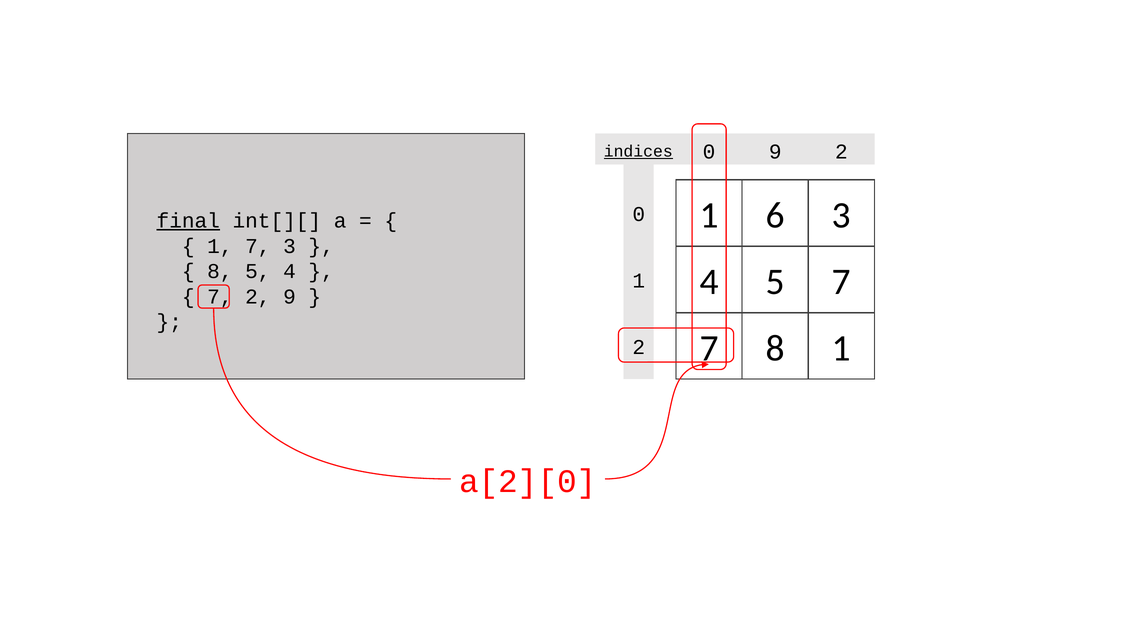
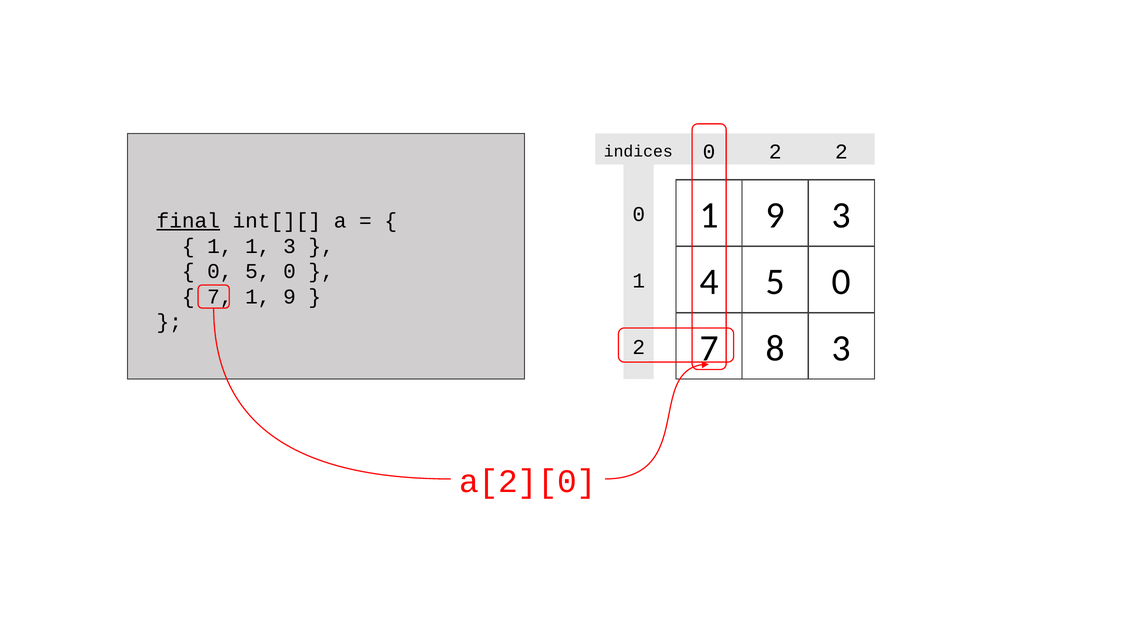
0 9: 9 -> 2 (775, 152)
indices underline: present -> none (638, 151)
6: 6 -> 9 (775, 216)
1 7: 7 -> 1 (258, 246)
8: 8 -> 0 (220, 271)
4: 4 -> 0 (290, 271)
4 5 7: 7 -> 0 (841, 282)
7 2: 2 -> 1 (258, 297)
8 1: 1 -> 3 (841, 348)
